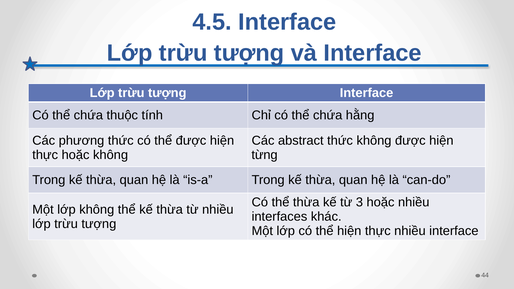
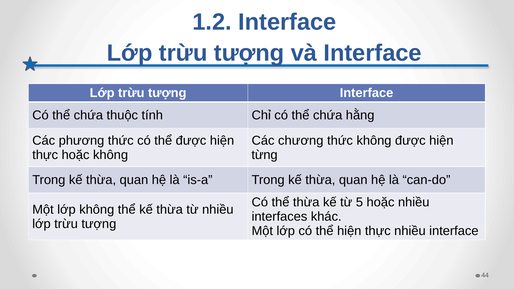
4.5: 4.5 -> 1.2 (212, 22)
abstract: abstract -> chương (301, 141)
3: 3 -> 5 (359, 202)
